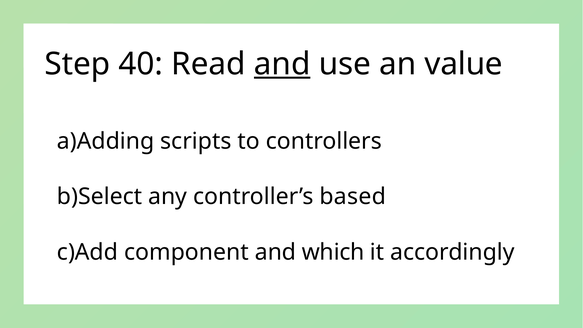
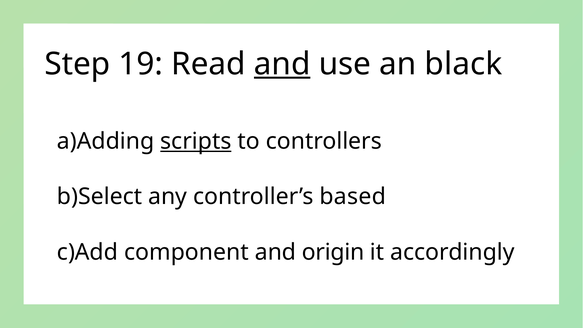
40: 40 -> 19 (141, 64)
value: value -> black (463, 64)
scripts underline: none -> present (196, 141)
which: which -> origin (333, 252)
